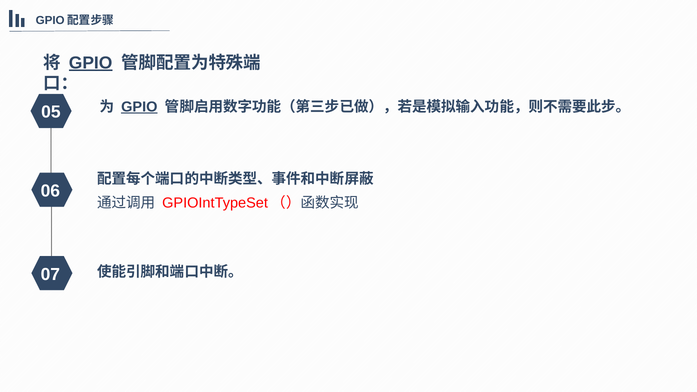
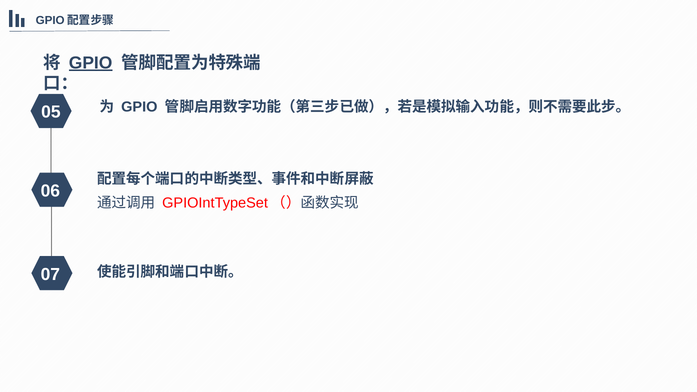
GPIO underline: present -> none (139, 107)
